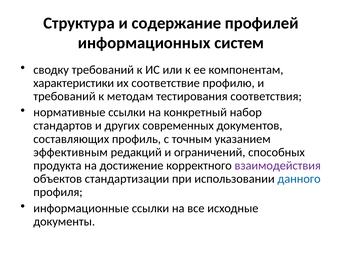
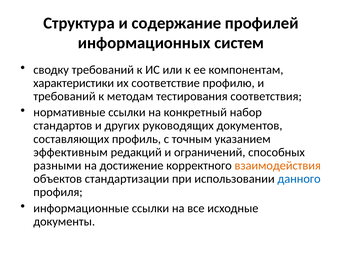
современных: современных -> руководящих (178, 126)
продукта: продукта -> разными (57, 166)
взаимодействия colour: purple -> orange (278, 166)
